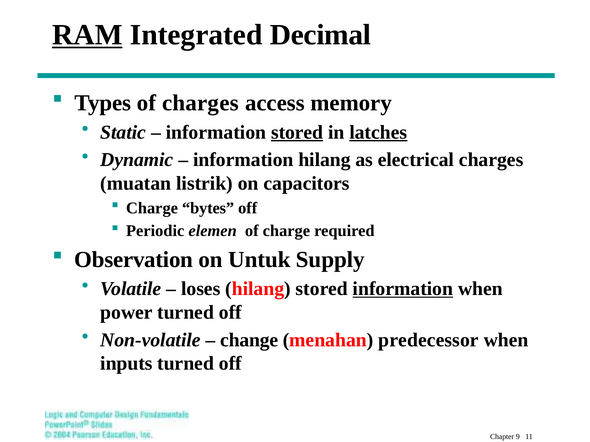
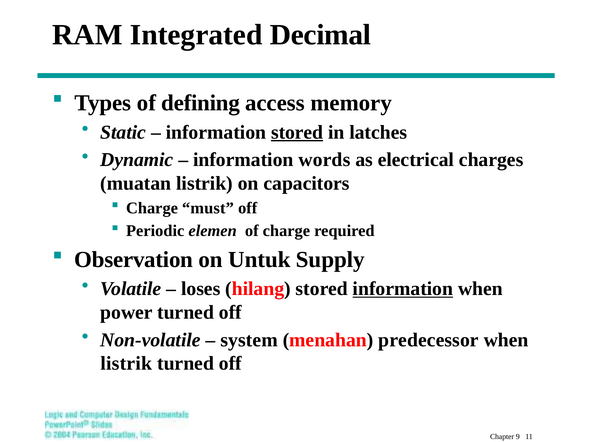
RAM underline: present -> none (87, 35)
of charges: charges -> defining (201, 103)
latches underline: present -> none (378, 132)
information hilang: hilang -> words (324, 160)
bytes: bytes -> must (208, 208)
change: change -> system (249, 340)
inputs: inputs -> listrik (126, 364)
